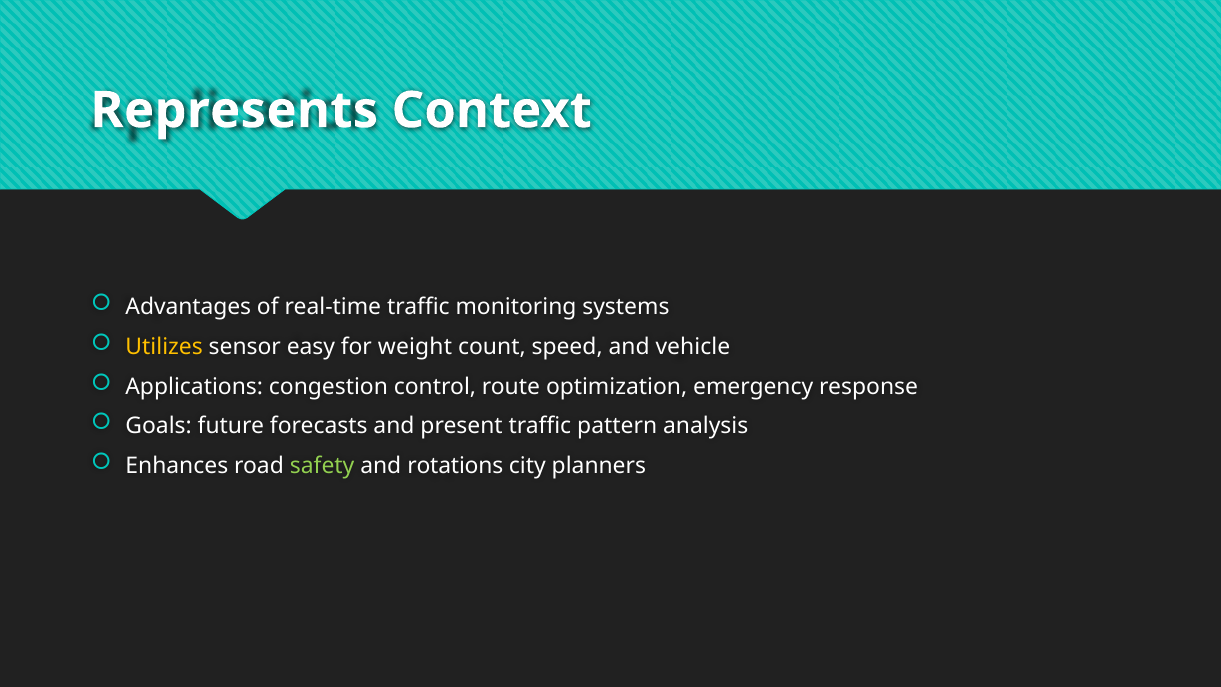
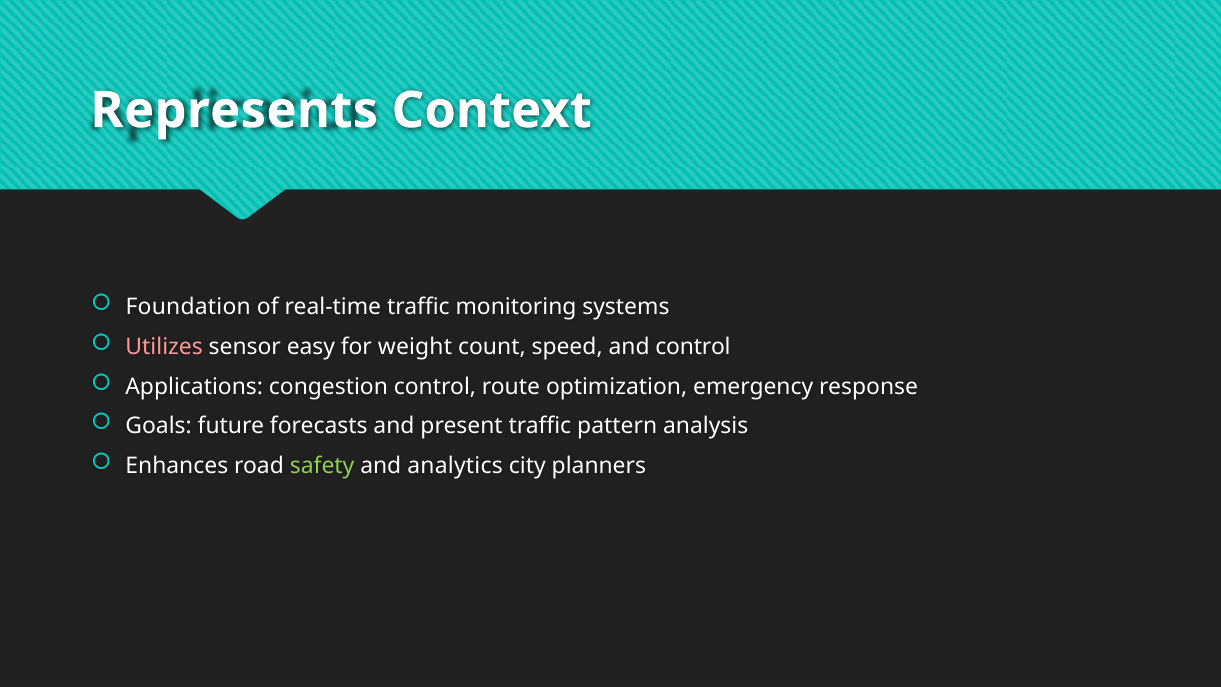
Advantages: Advantages -> Foundation (188, 307)
Utilizes colour: yellow -> pink (164, 347)
and vehicle: vehicle -> control (693, 347)
rotations: rotations -> analytics (455, 466)
